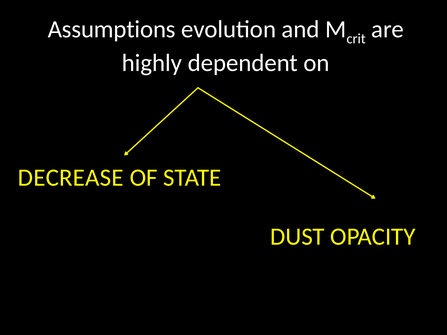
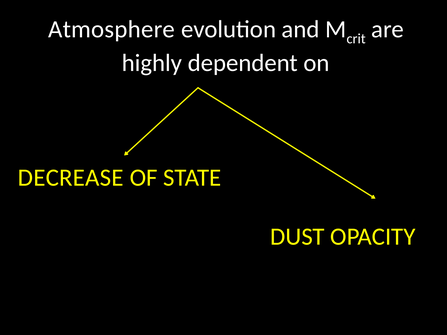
Assumptions: Assumptions -> Atmosphere (112, 29)
